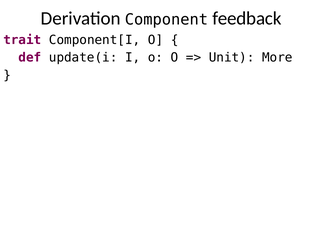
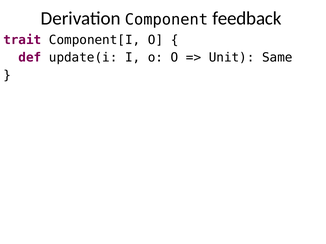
More: More -> Same (277, 58)
